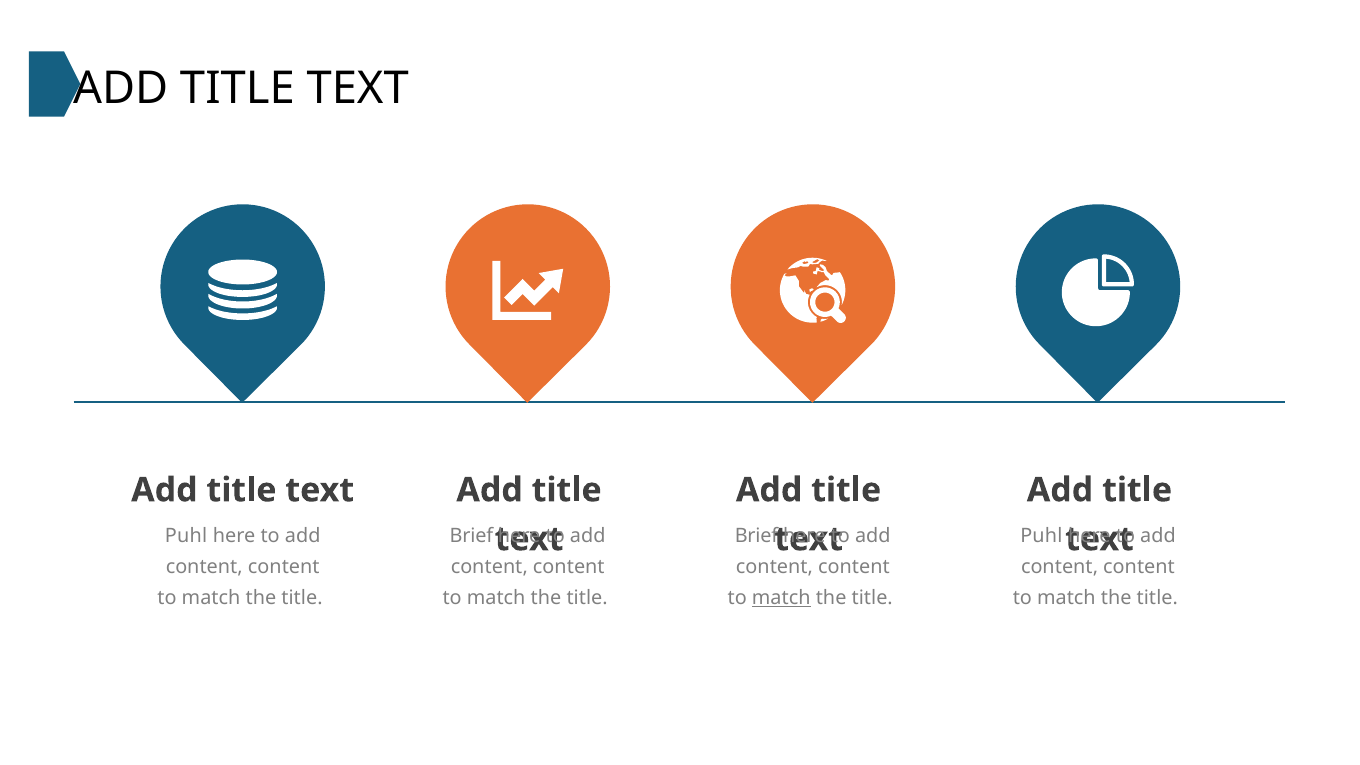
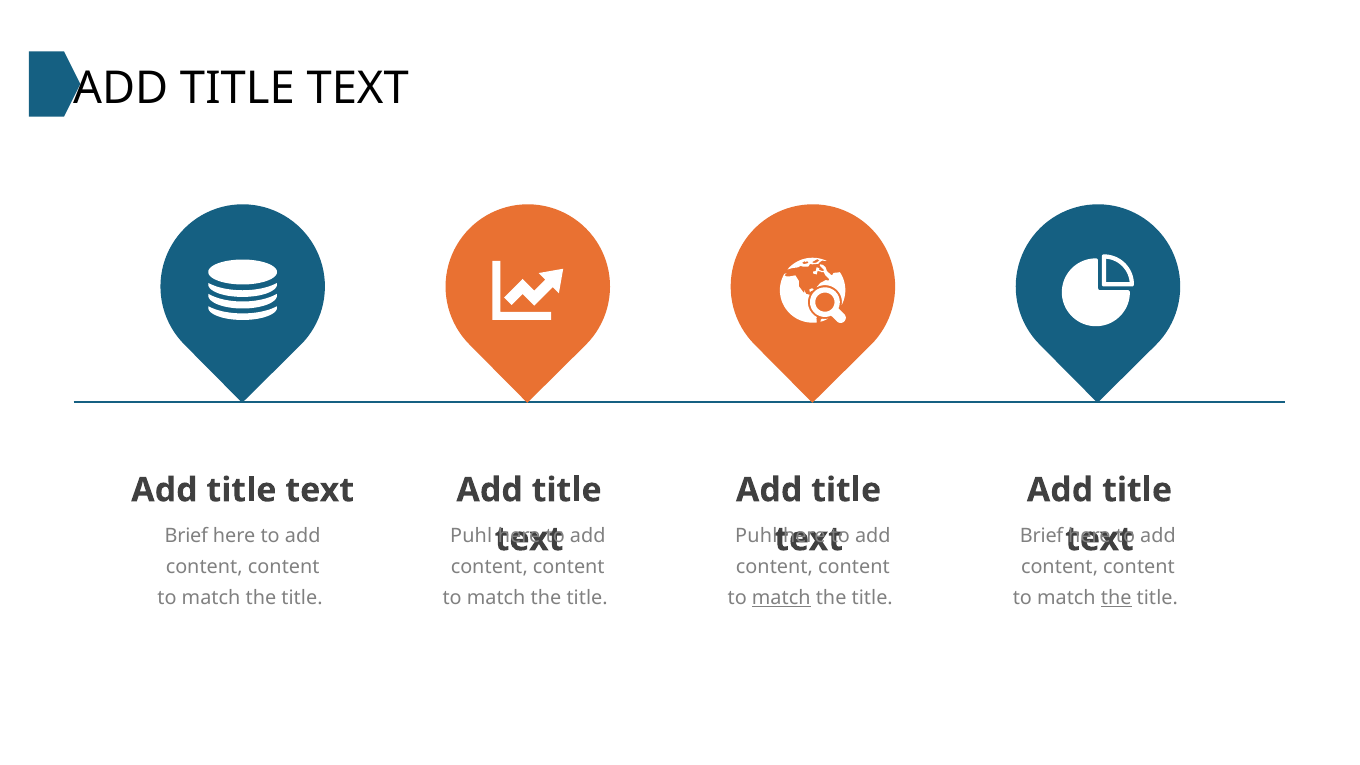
Puhl: Puhl -> Brief (186, 536)
Brief: Brief -> Puhl (471, 536)
Brief: Brief -> Puhl (756, 536)
Puhl: Puhl -> Brief (1042, 536)
the underline: none -> present (1116, 598)
